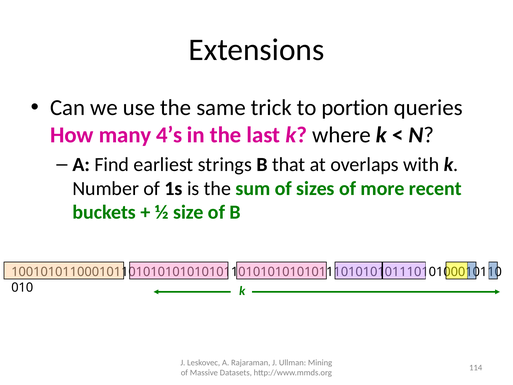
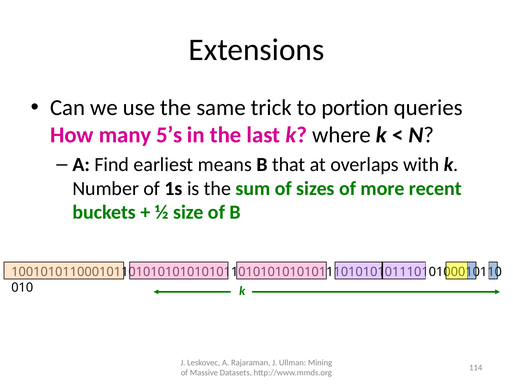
4’s: 4’s -> 5’s (169, 135)
strings: strings -> means (225, 164)
